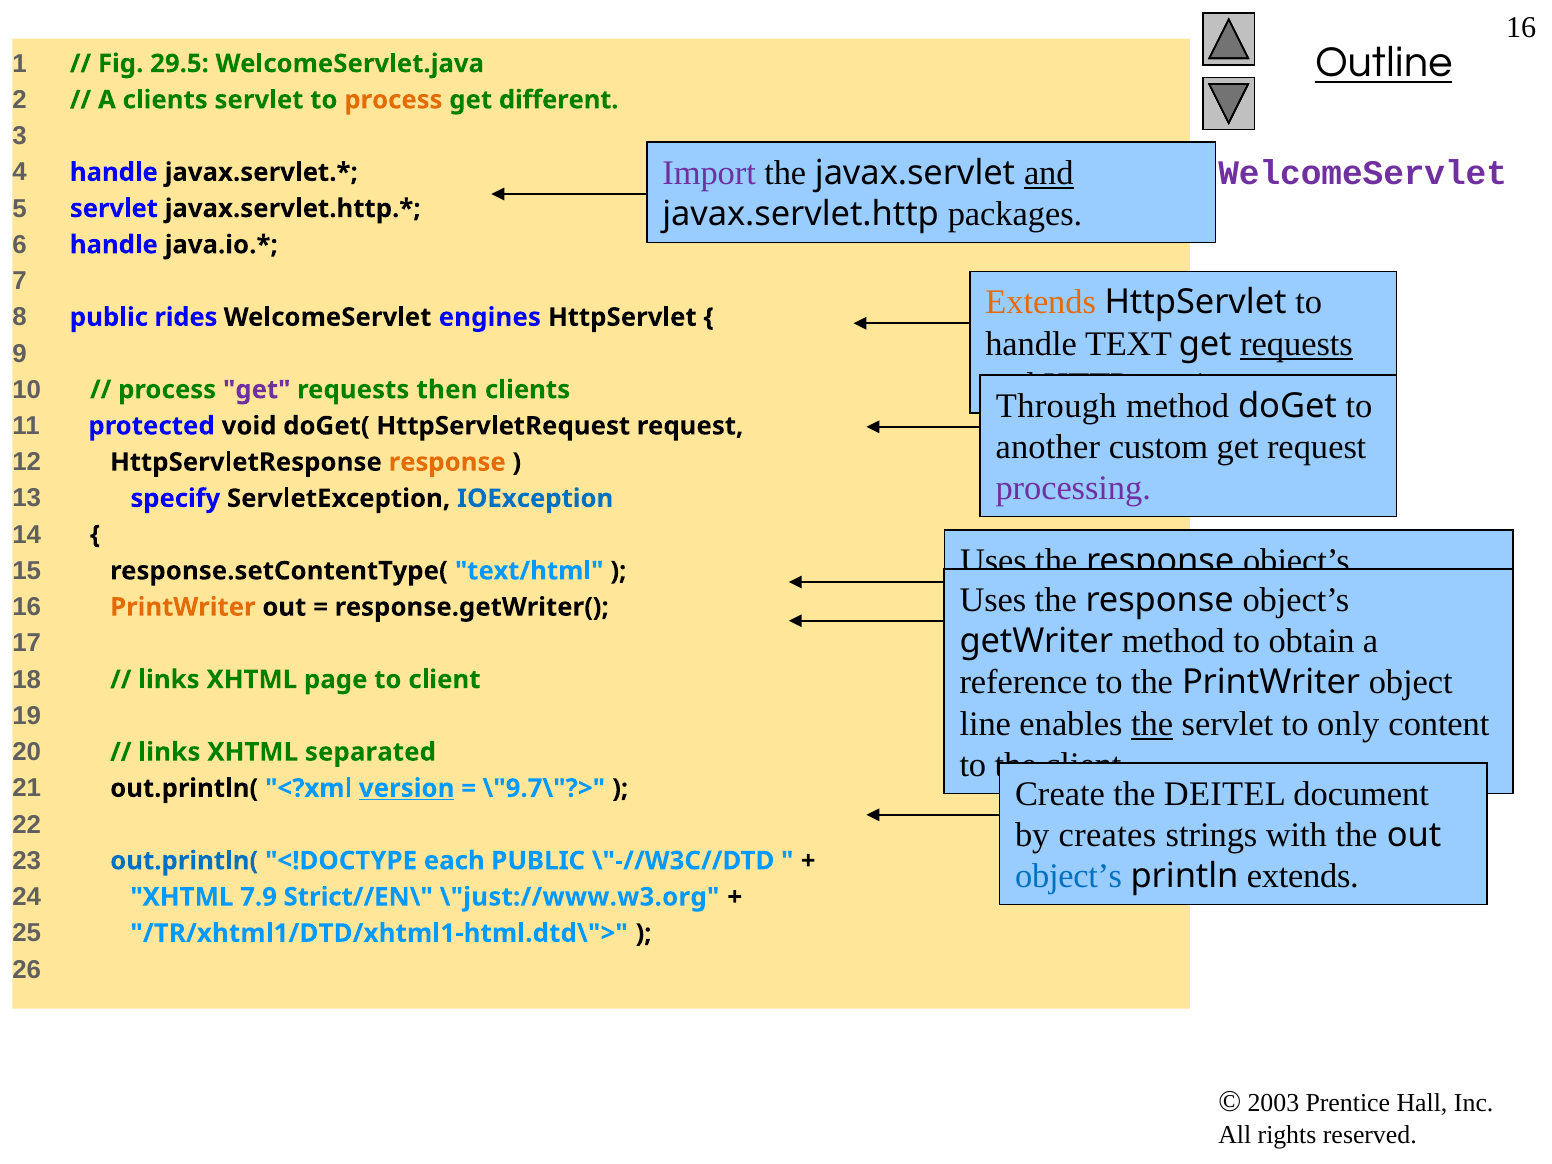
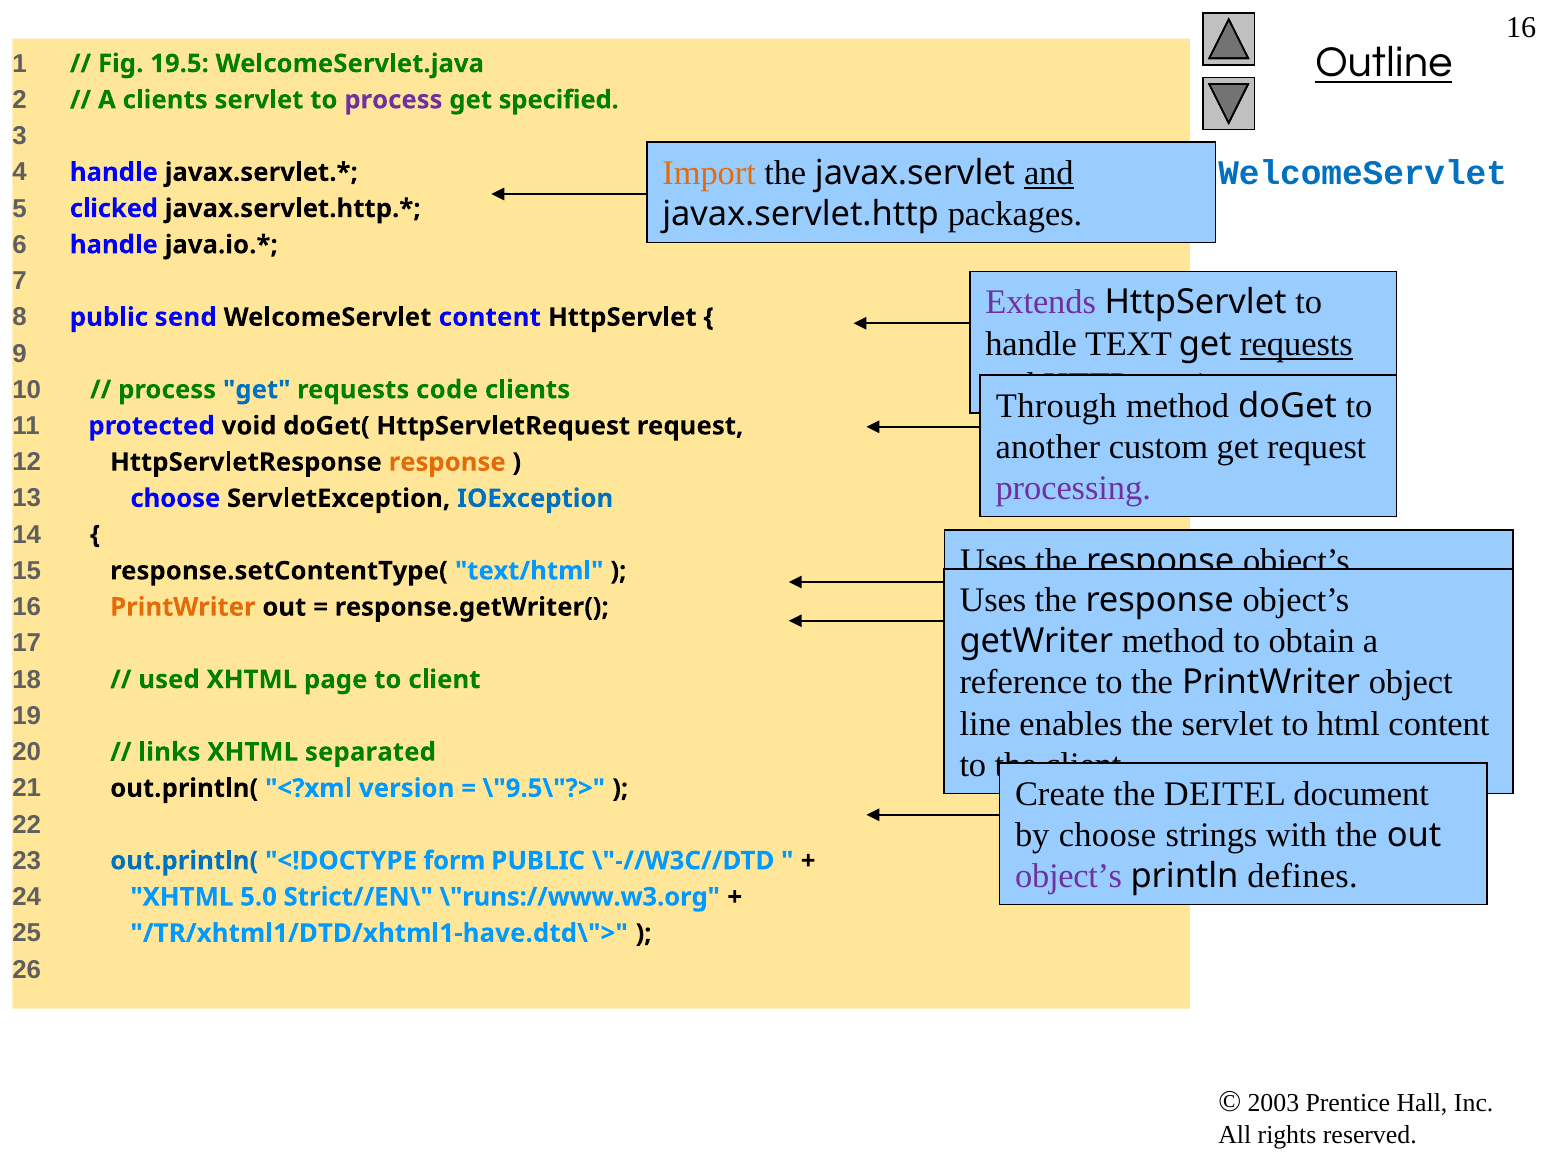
29.5: 29.5 -> 19.5 (180, 64)
process colour: orange -> purple (393, 100)
different: different -> specified (559, 100)
Import colour: purple -> orange (709, 173)
WelcomeServlet colour: purple -> blue (1363, 173)
5 servlet: servlet -> clicked (114, 209)
Extends colour: orange -> purple (1041, 302)
rides: rides -> send (186, 317)
WelcomeServlet engines: engines -> content (490, 317)
get colour: purple -> blue (257, 390)
then: then -> code (447, 390)
13 specify: specify -> choose (175, 498)
links: links -> used (169, 680)
the underline: present -> none (1152, 724)
only: only -> html (1348, 724)
version underline: present -> none (407, 788)
\"9.7\"?>: \"9.7\"?> -> \"9.5\"?> (544, 788)
by creates: creates -> choose (1107, 835)
each: each -> form (454, 861)
object’s colour: blue -> purple (1069, 877)
println extends: extends -> defines (1303, 877)
7.9: 7.9 -> 5.0 (259, 897)
\"just://www.w3.org: \"just://www.w3.org -> \"runs://www.w3.org (580, 897)
/TR/xhtml1/DTD/xhtml1-html.dtd\">: /TR/xhtml1/DTD/xhtml1-html.dtd\"> -> /TR/xhtml1/DTD/xhtml1-have.dtd\"> (379, 933)
